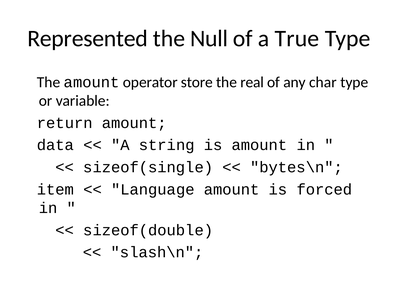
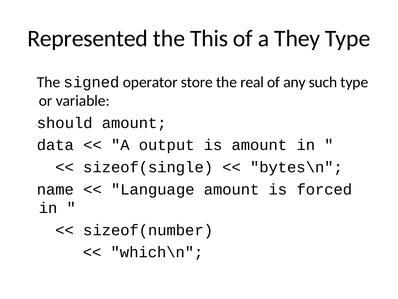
Null: Null -> This (209, 38)
True: True -> They (297, 38)
The amount: amount -> signed (92, 82)
char: char -> such (323, 82)
return: return -> should (65, 123)
string: string -> output (167, 145)
item: item -> name (55, 189)
sizeof(double: sizeof(double -> sizeof(number (148, 230)
slash\n: slash\n -> which\n (157, 252)
